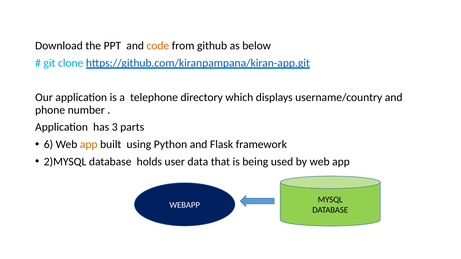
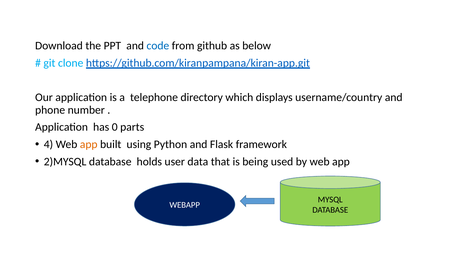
code colour: orange -> blue (158, 46)
3: 3 -> 0 (115, 127)
6: 6 -> 4 (48, 145)
